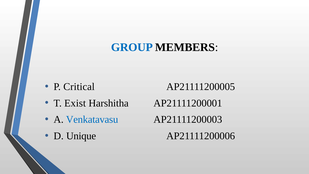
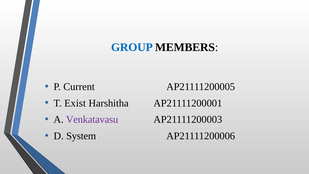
Critical: Critical -> Current (79, 87)
Venkatavasu colour: blue -> purple (92, 119)
Unique: Unique -> System (81, 136)
